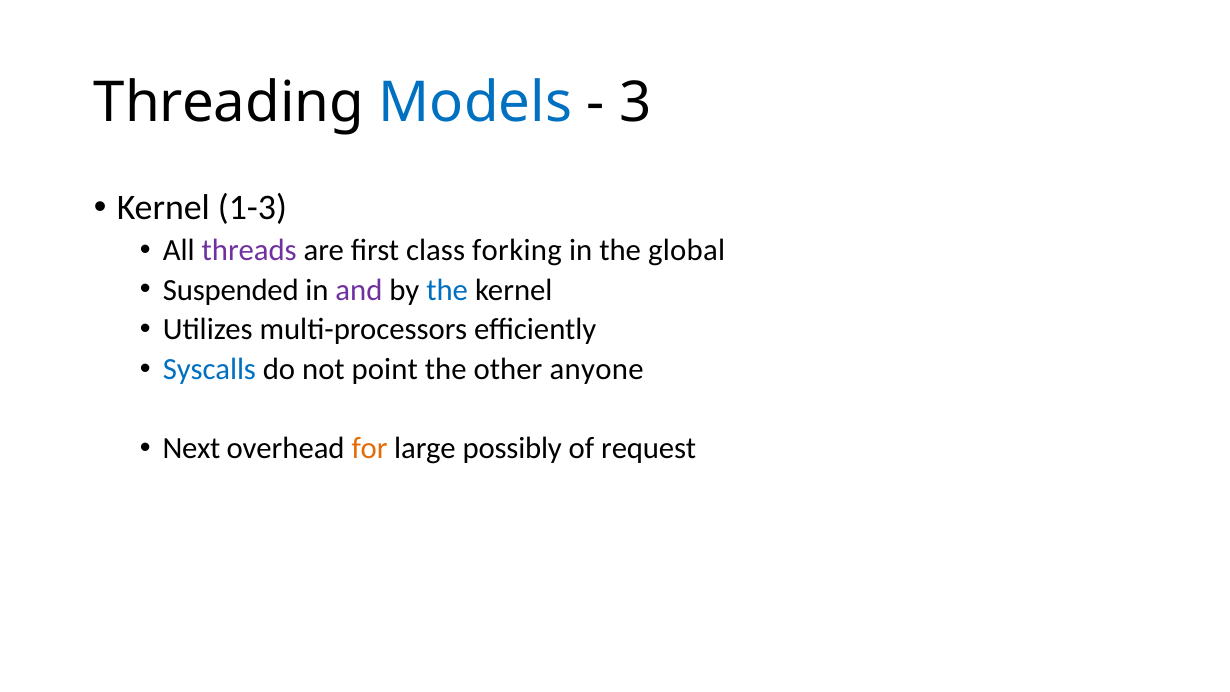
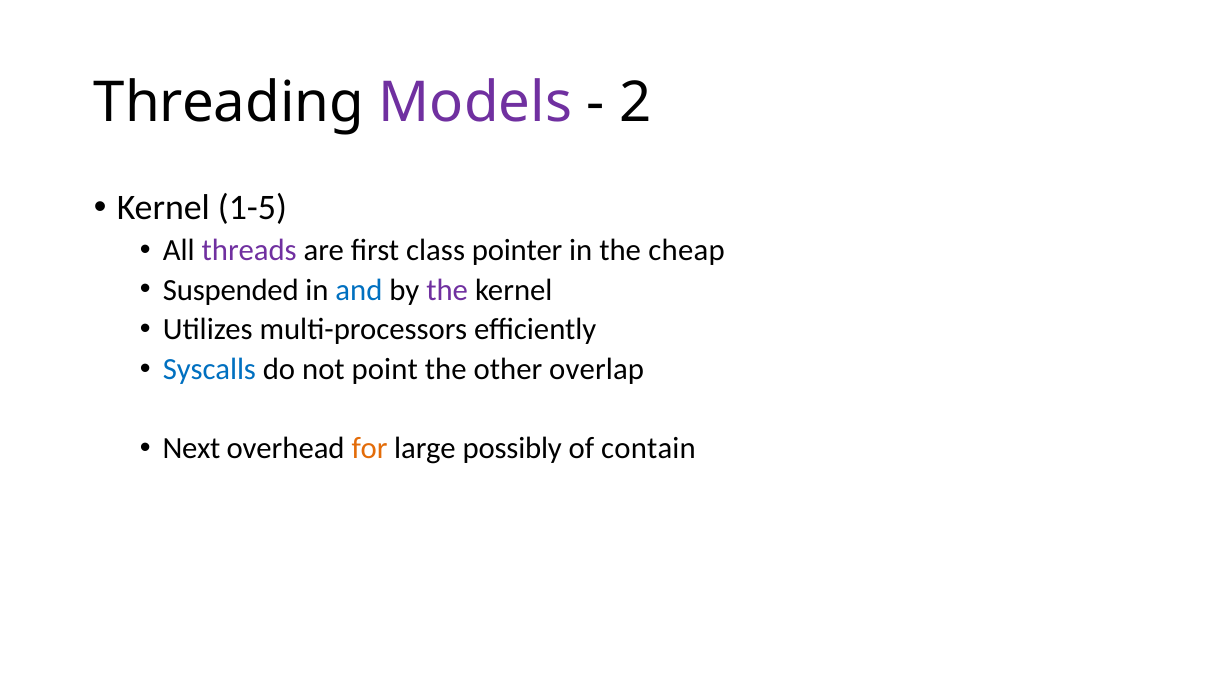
Models colour: blue -> purple (475, 103)
3: 3 -> 2 (636, 103)
1-3: 1-3 -> 1-5 (252, 208)
forking: forking -> pointer (517, 250)
global: global -> cheap (687, 250)
and colour: purple -> blue (359, 290)
the colour: blue -> purple (447, 290)
anyone: anyone -> overlap (597, 369)
request: request -> contain (649, 448)
